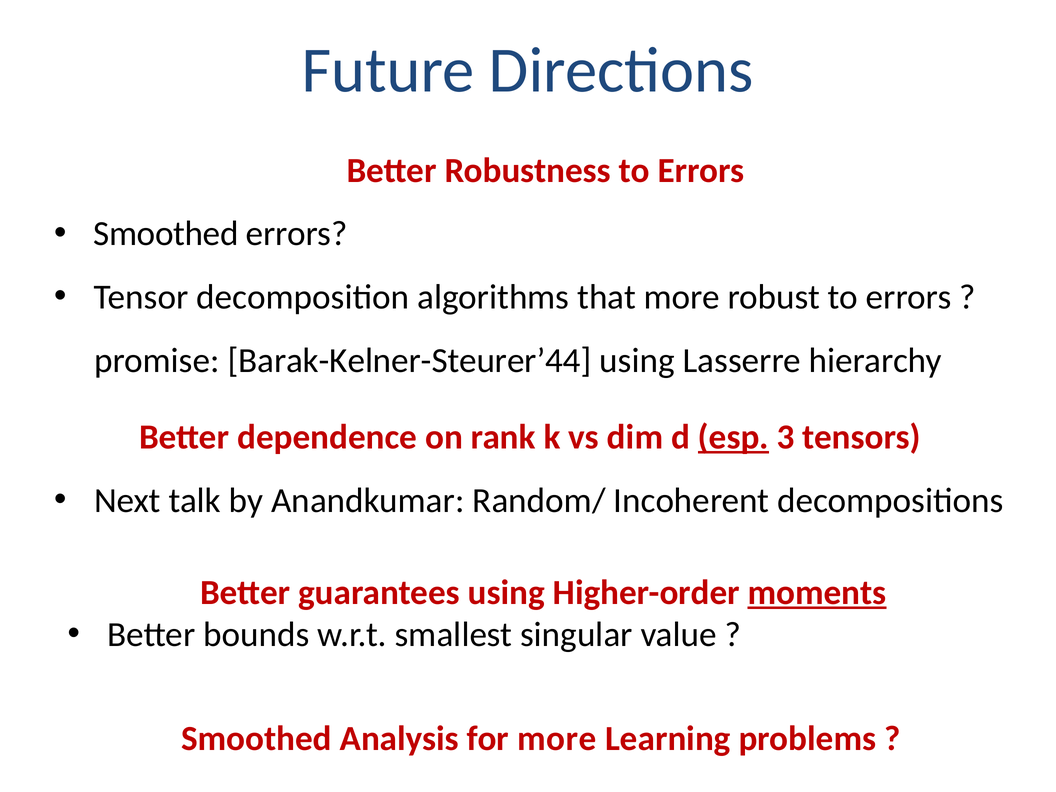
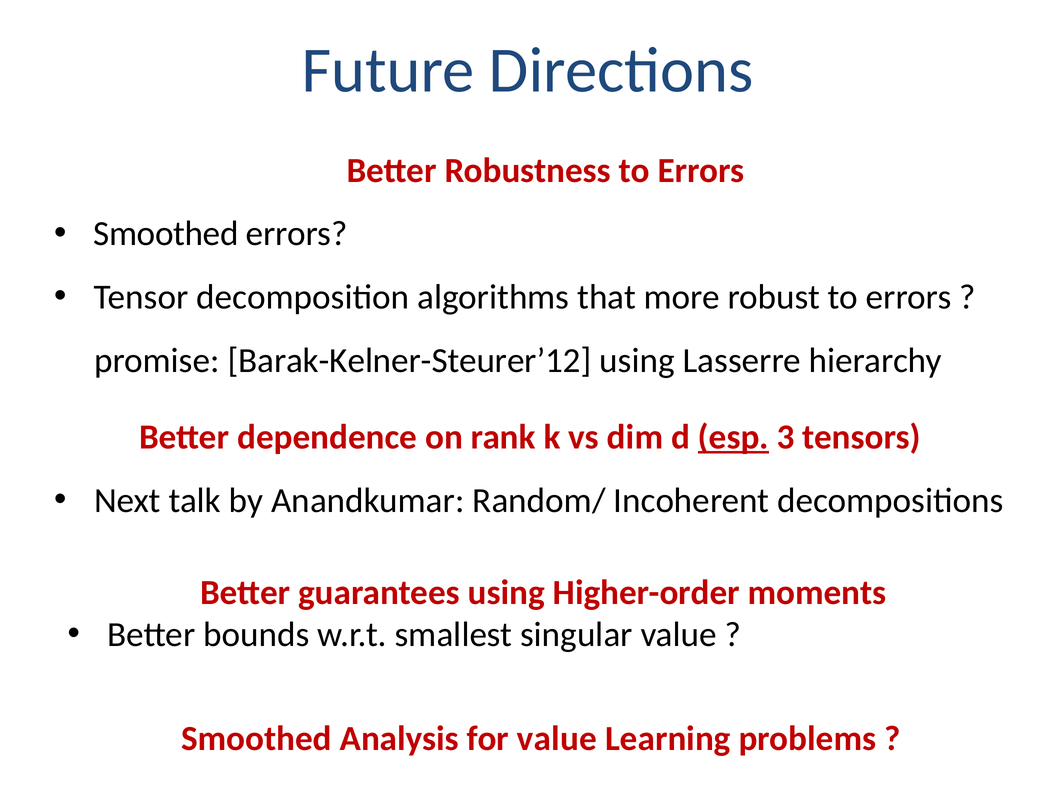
Barak-Kelner-Steurer’44: Barak-Kelner-Steurer’44 -> Barak-Kelner-Steurer’12 (410, 361)
moments underline: present -> none (817, 593)
for more: more -> value (557, 739)
